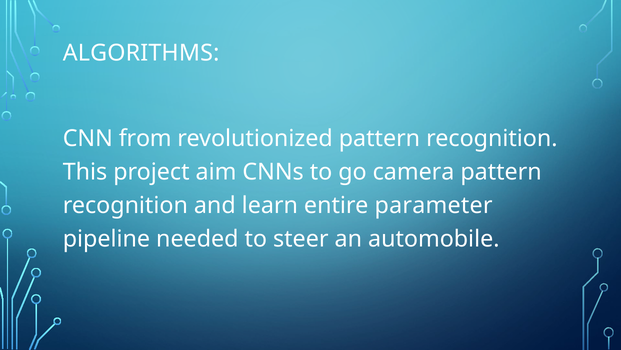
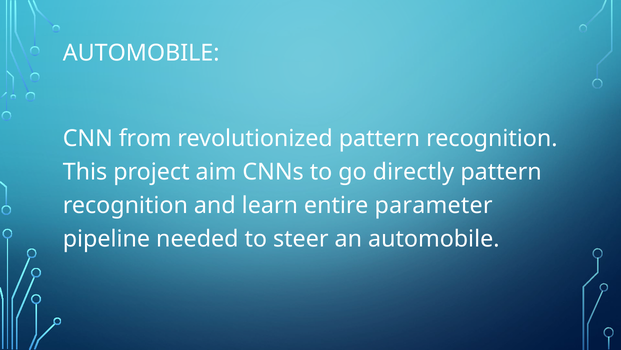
ALGORITHMS: ALGORITHMS -> AUTOMOBILE (141, 53)
camera: camera -> directly (413, 172)
